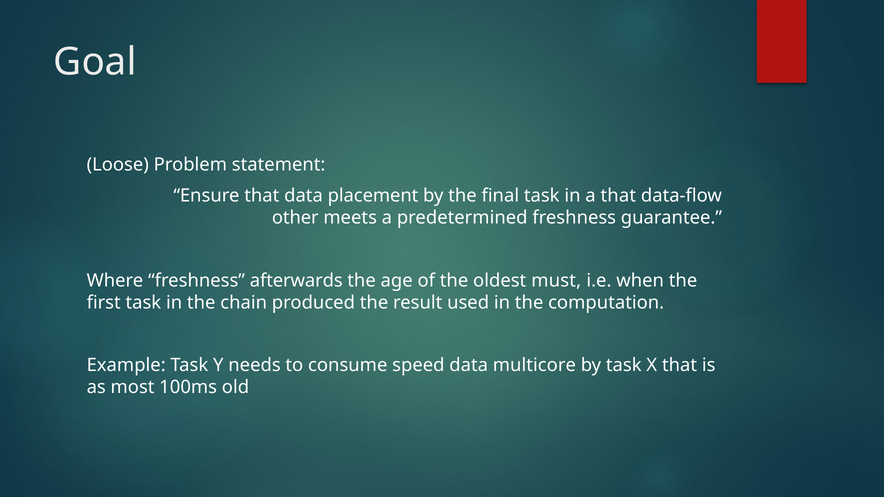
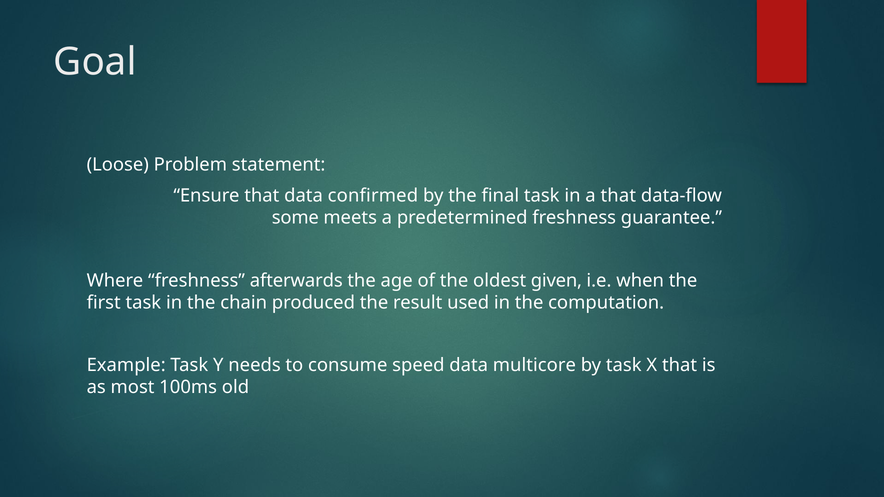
placement: placement -> confirmed (373, 196)
other: other -> some (295, 218)
must: must -> given (556, 281)
